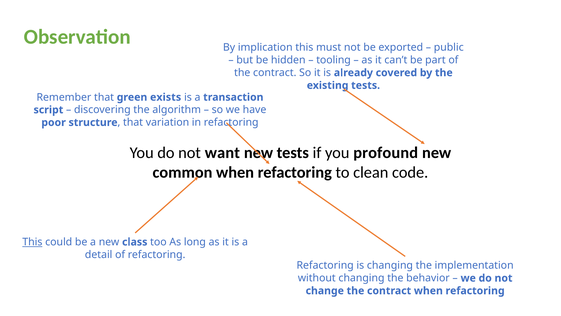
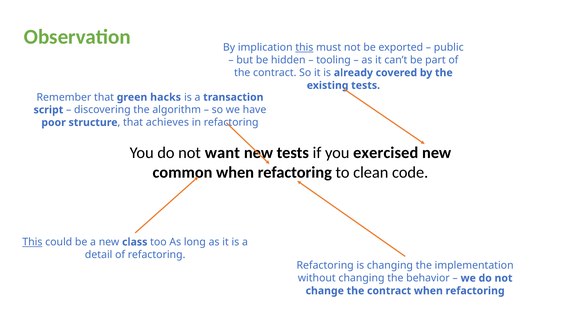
this underline: none -> present (304, 47)
exists: exists -> hacks (166, 97)
variation: variation -> achieves (167, 122)
profound: profound -> exercised (386, 153)
